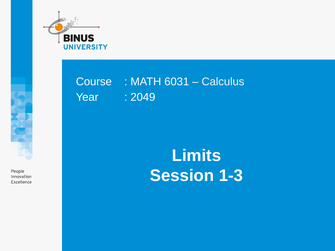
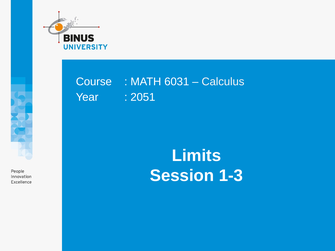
2049: 2049 -> 2051 (143, 97)
